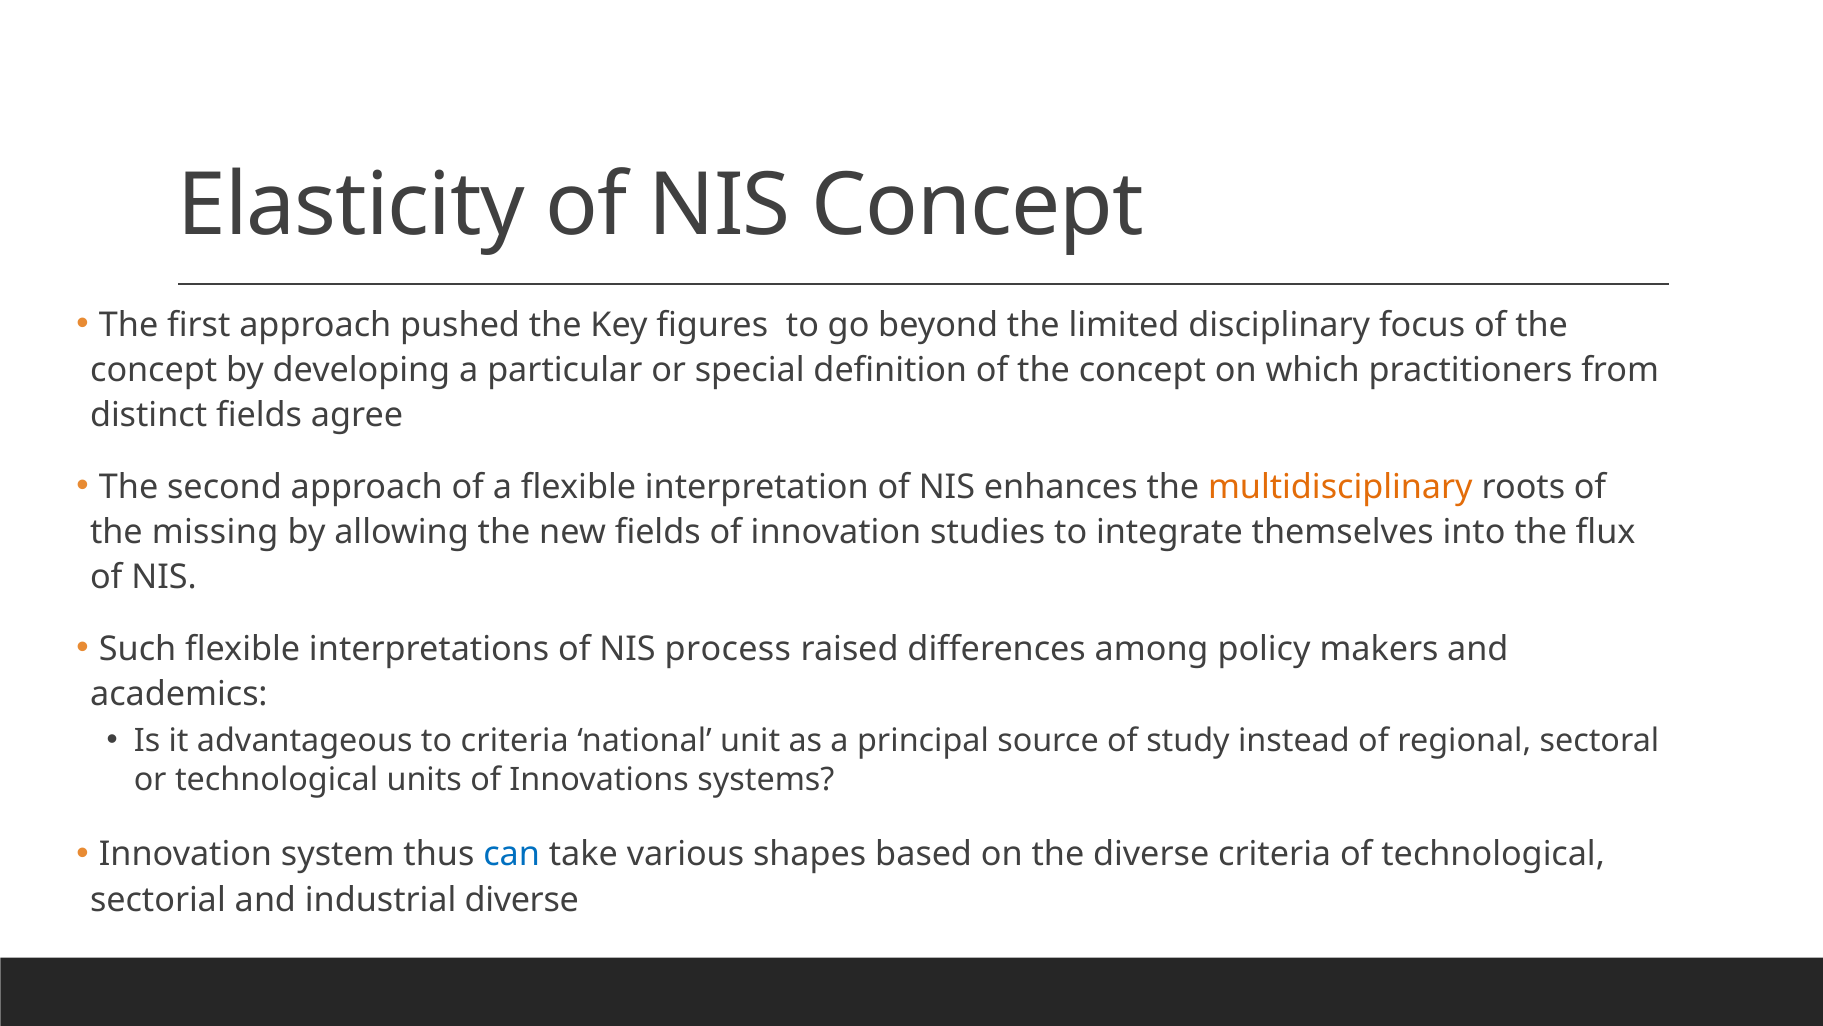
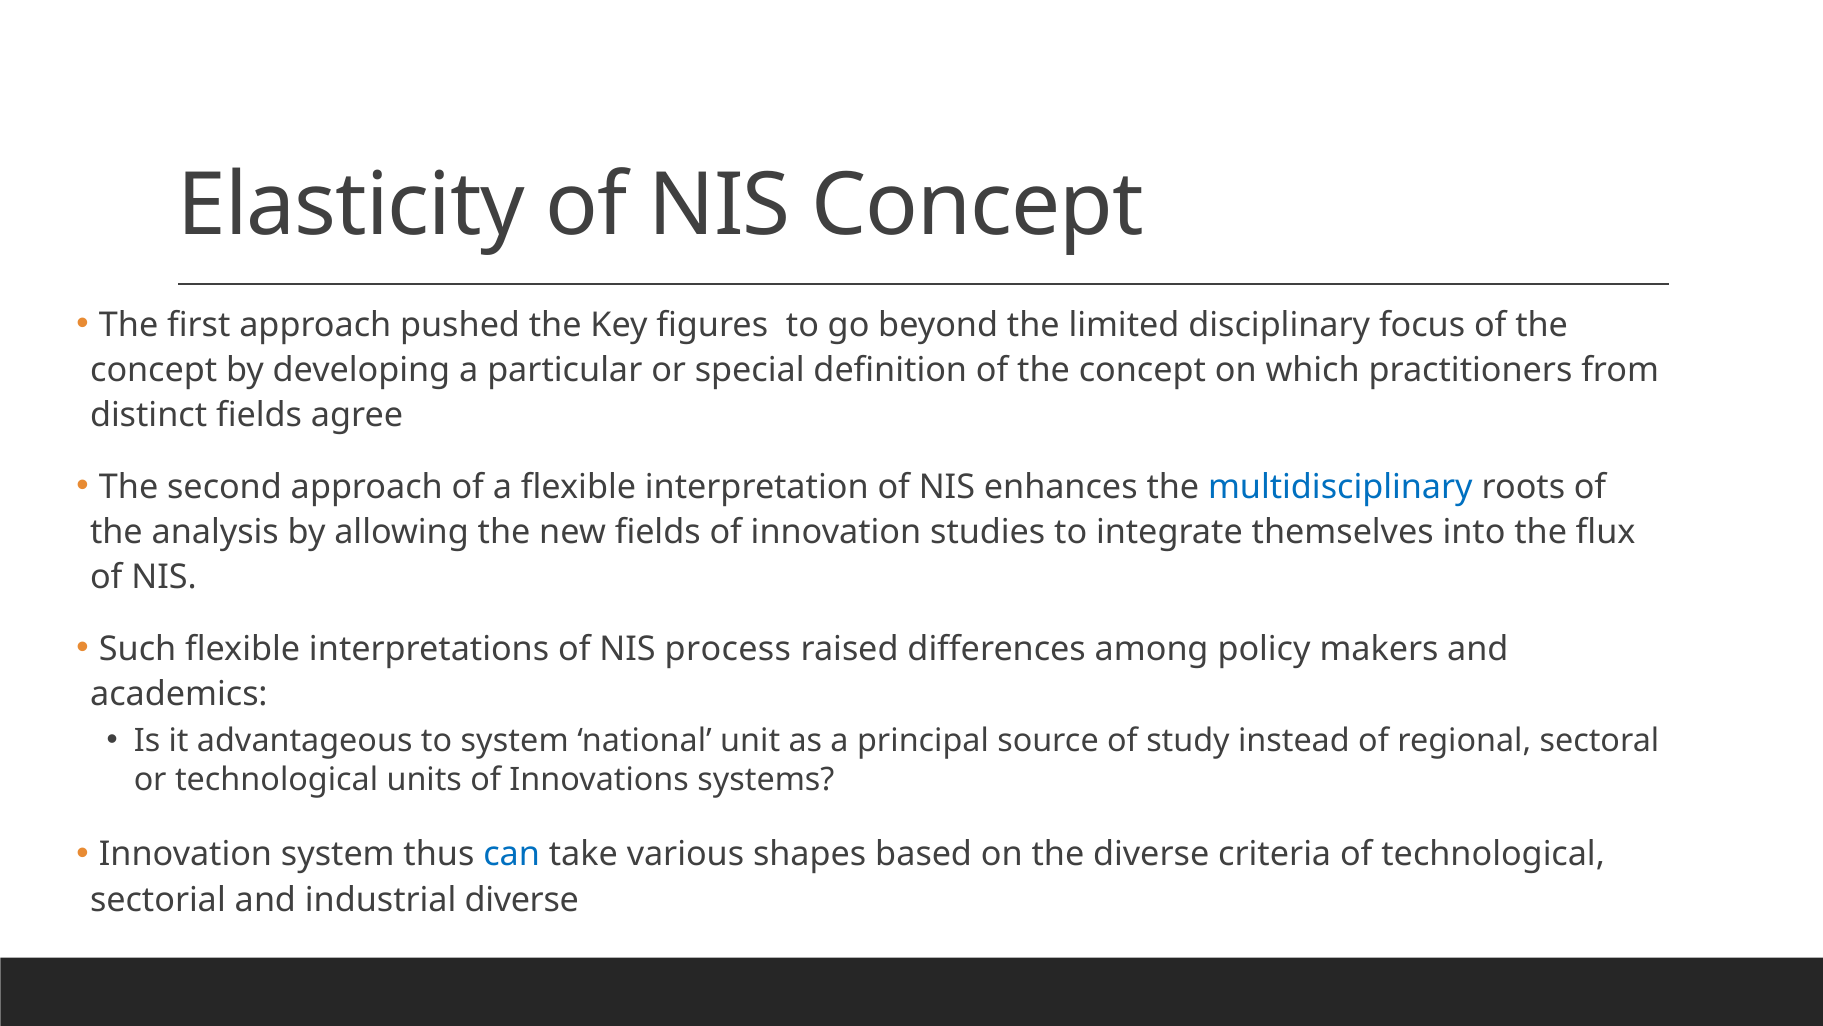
multidisciplinary colour: orange -> blue (1340, 486)
missing: missing -> analysis (215, 532)
to criteria: criteria -> system (515, 741)
